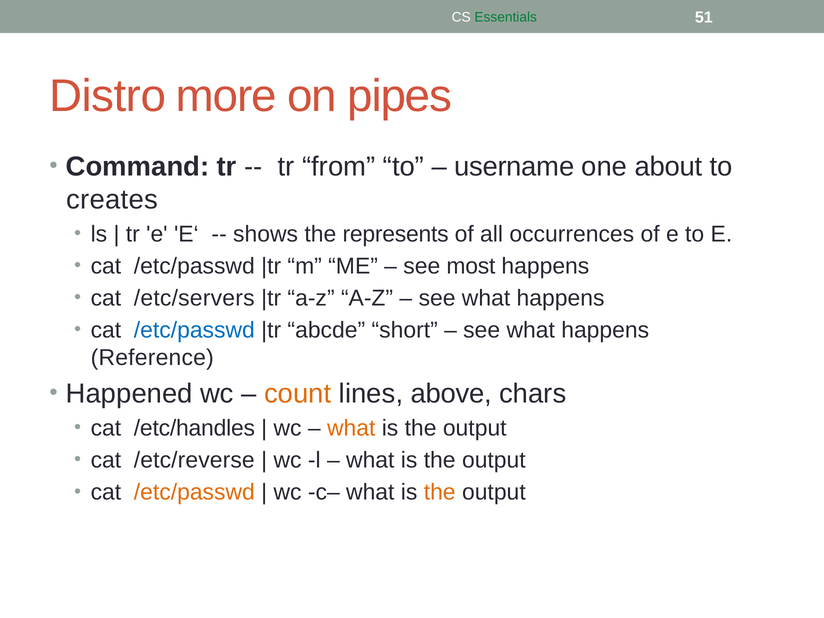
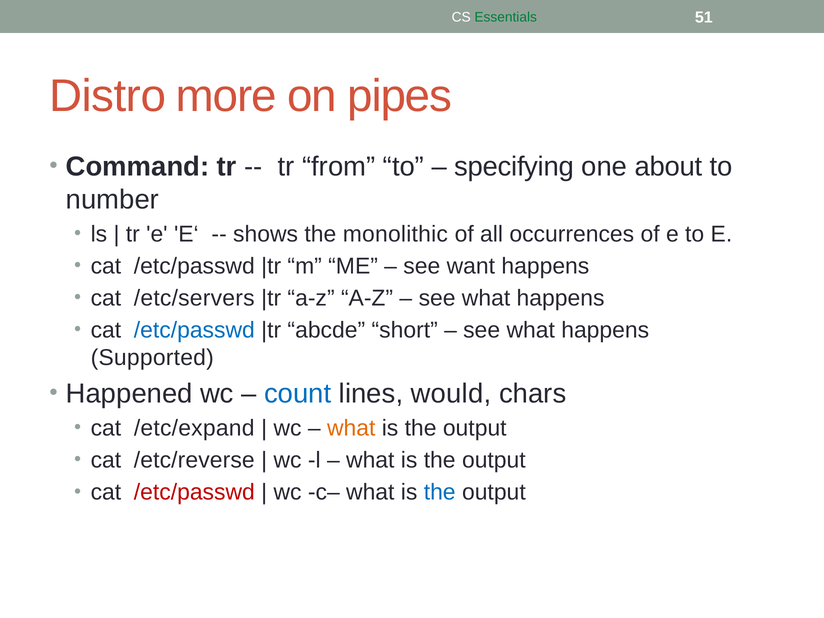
username: username -> specifying (514, 167)
creates: creates -> number (112, 200)
represents: represents -> monolithic (395, 234)
most: most -> want (471, 266)
Reference: Reference -> Supported (152, 358)
count colour: orange -> blue (298, 394)
above: above -> would (451, 394)
/etc/handles: /etc/handles -> /etc/expand (194, 428)
/etc/passwd colour: orange -> red (194, 492)
the colour: orange -> blue (440, 492)
